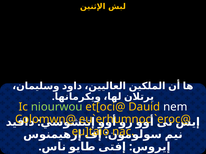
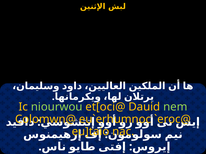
nem colour: white -> light green (175, 107)
